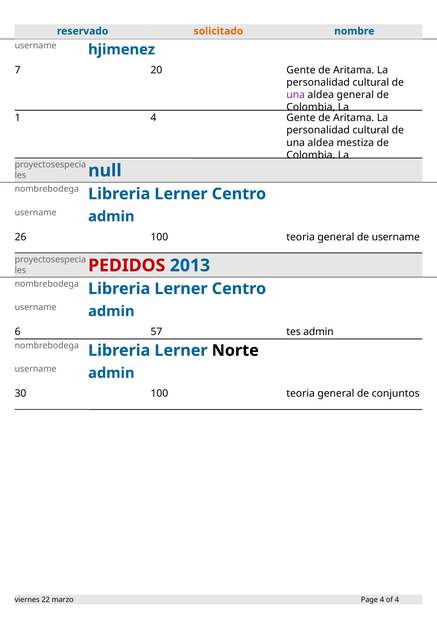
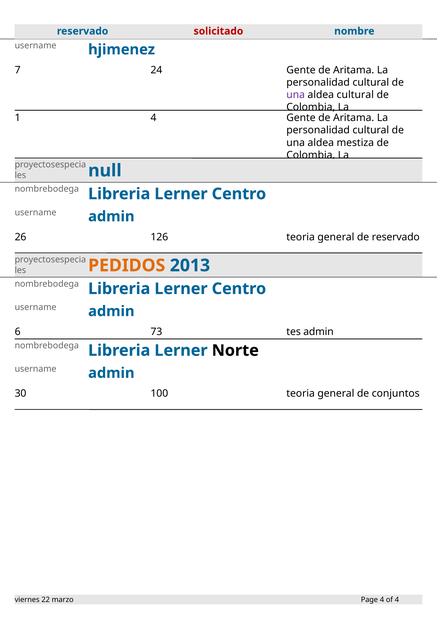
solicitado colour: orange -> red (218, 31)
20: 20 -> 24 (156, 70)
aldea general: general -> cultural (355, 95)
26 100: 100 -> 126 (159, 237)
de username: username -> reservado (396, 237)
PEDIDOS colour: red -> orange (127, 265)
57: 57 -> 73 (156, 332)
